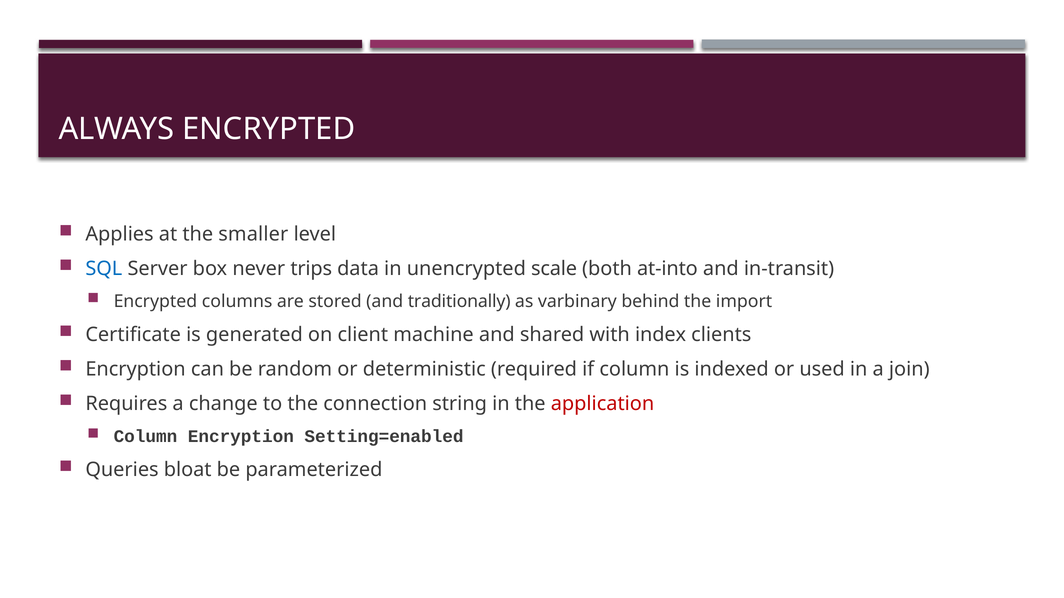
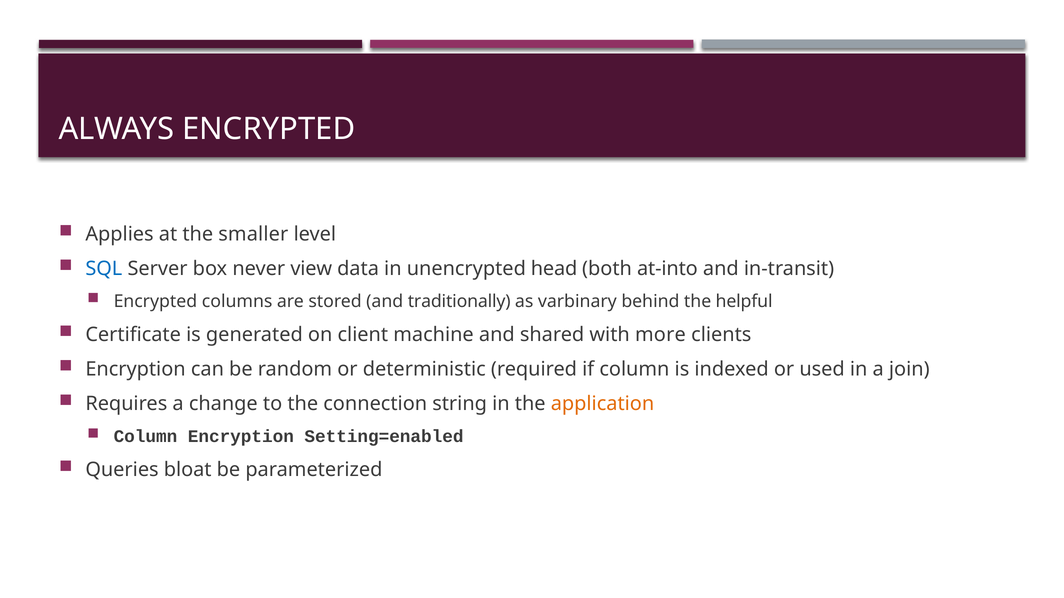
trips: trips -> view (311, 269)
scale: scale -> head (554, 269)
import: import -> helpful (744, 301)
index: index -> more (660, 335)
application colour: red -> orange (603, 404)
